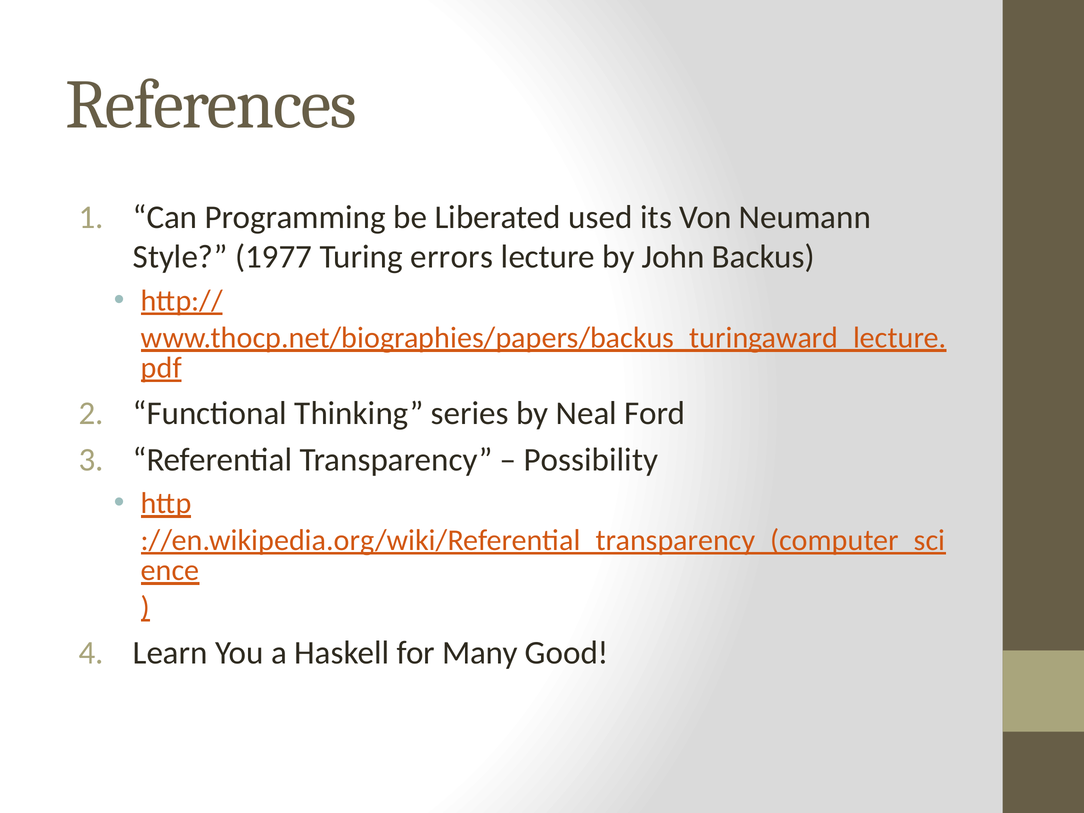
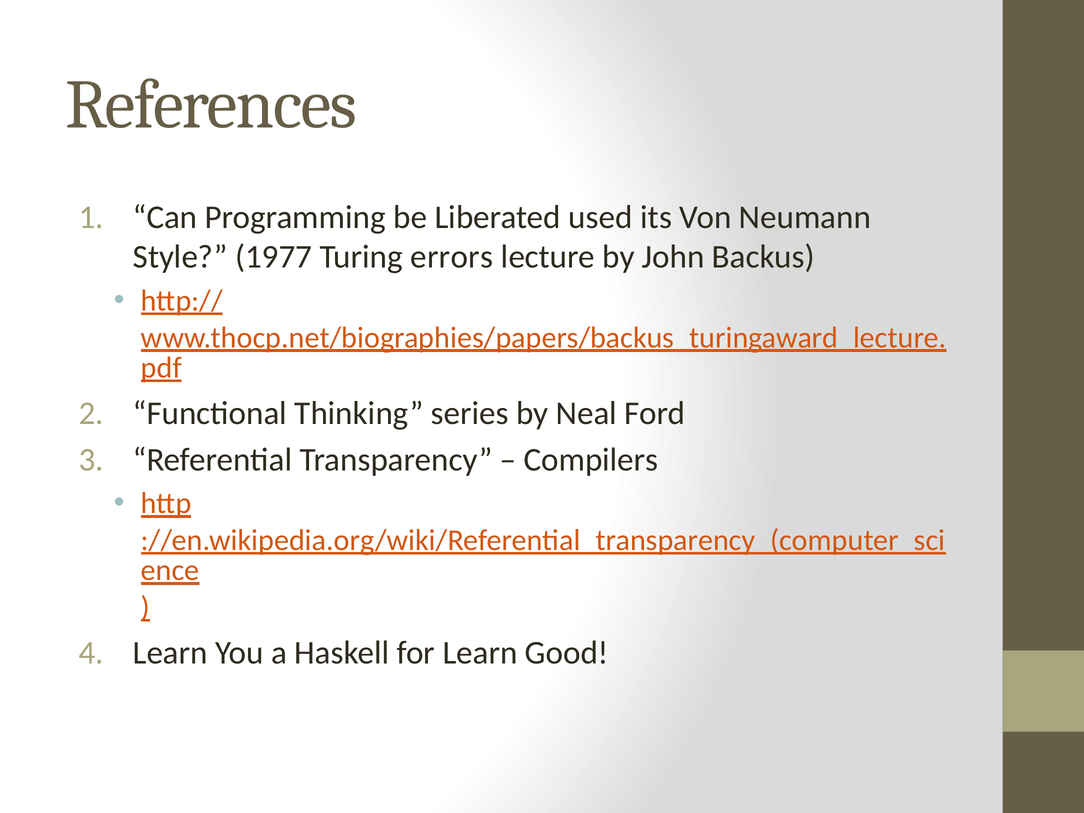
Possibility: Possibility -> Compilers (591, 460)
for Many: Many -> Learn (480, 653)
